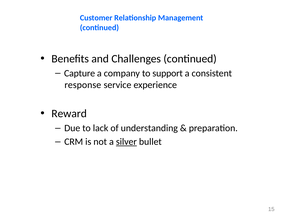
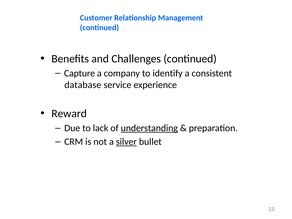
support: support -> identify (168, 73)
response: response -> database (83, 85)
understanding underline: none -> present (149, 128)
